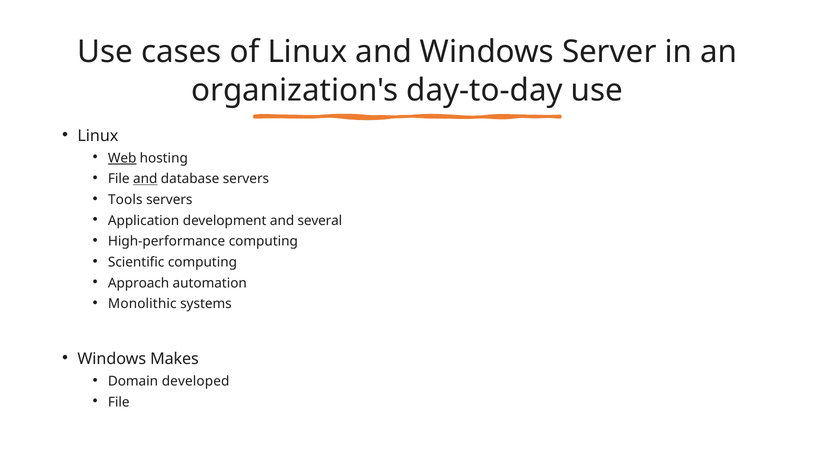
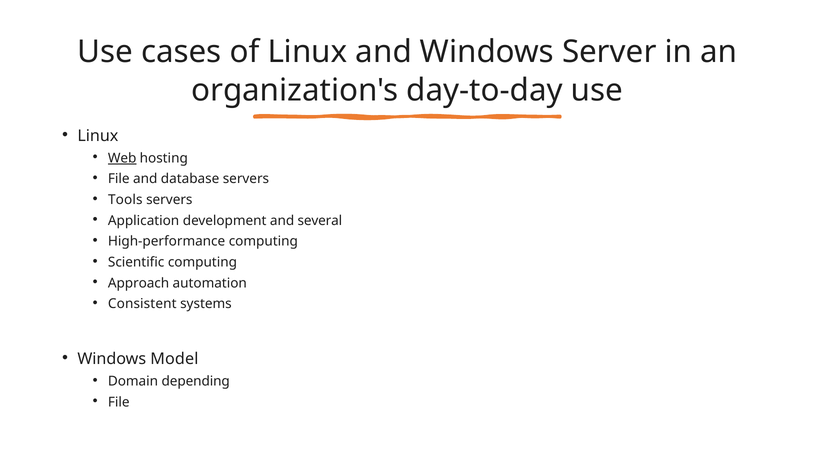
and underline: present -> none (145, 179)
Monolithic: Monolithic -> Consistent (142, 304)
Makes: Makes -> Model (174, 358)
developed: developed -> depending (196, 381)
